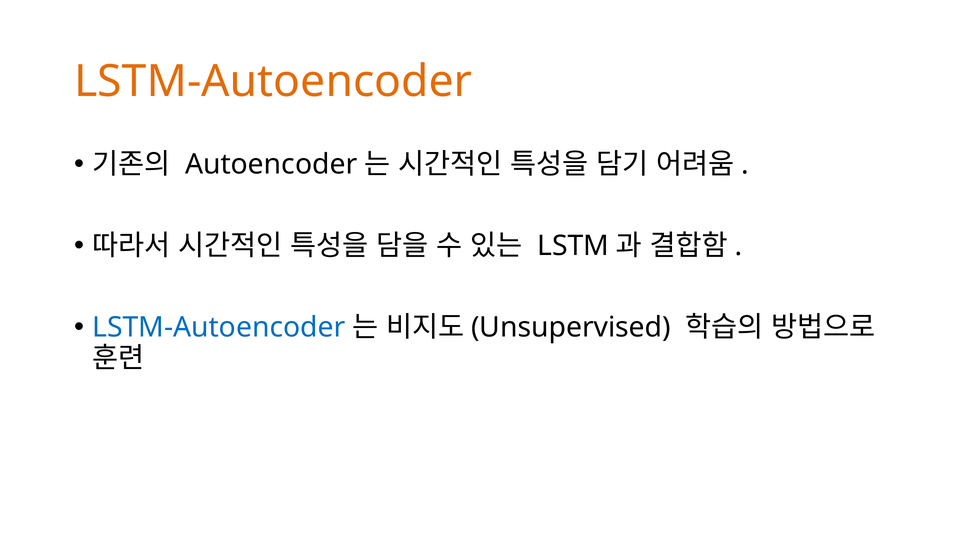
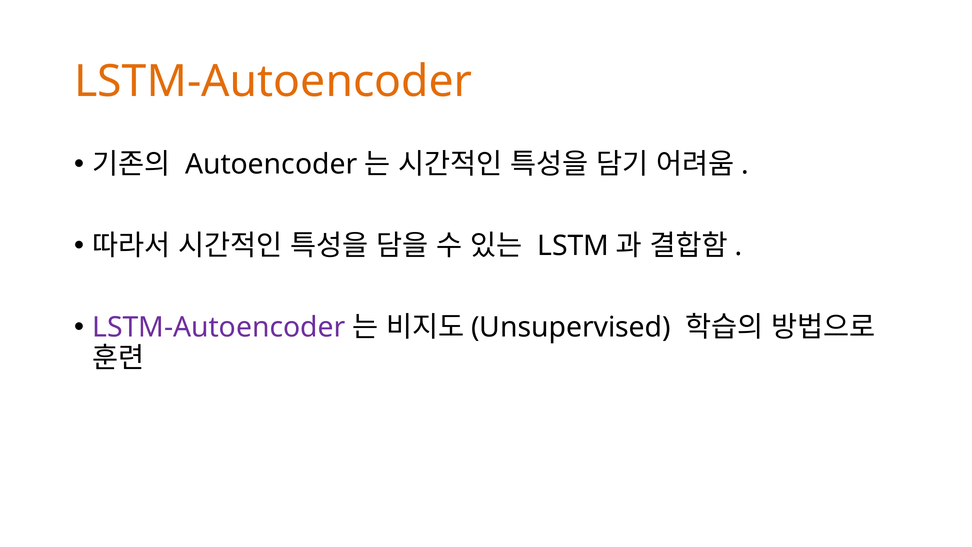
LSTM-Autoencoder colour: blue -> purple (219, 327)
